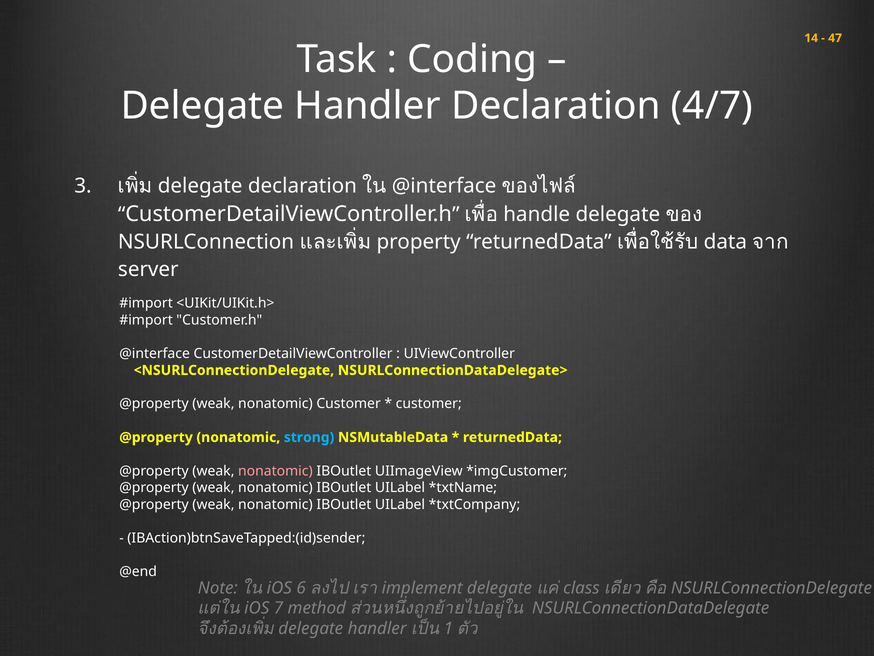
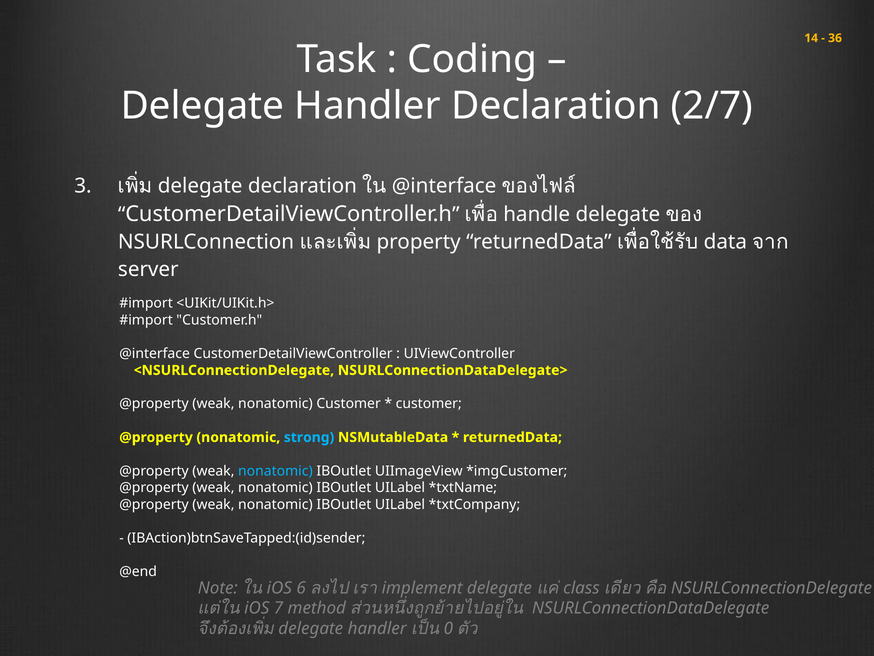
47: 47 -> 36 (835, 38)
4/7: 4/7 -> 2/7 (712, 106)
nonatomic colour: pink -> light blue (275, 471)
1: 1 -> 0 (448, 628)
